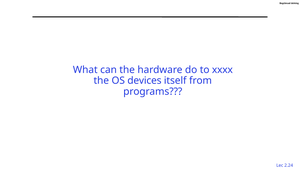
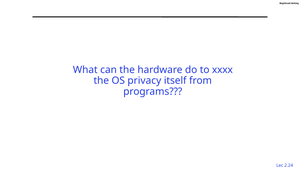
devices: devices -> privacy (144, 81)
